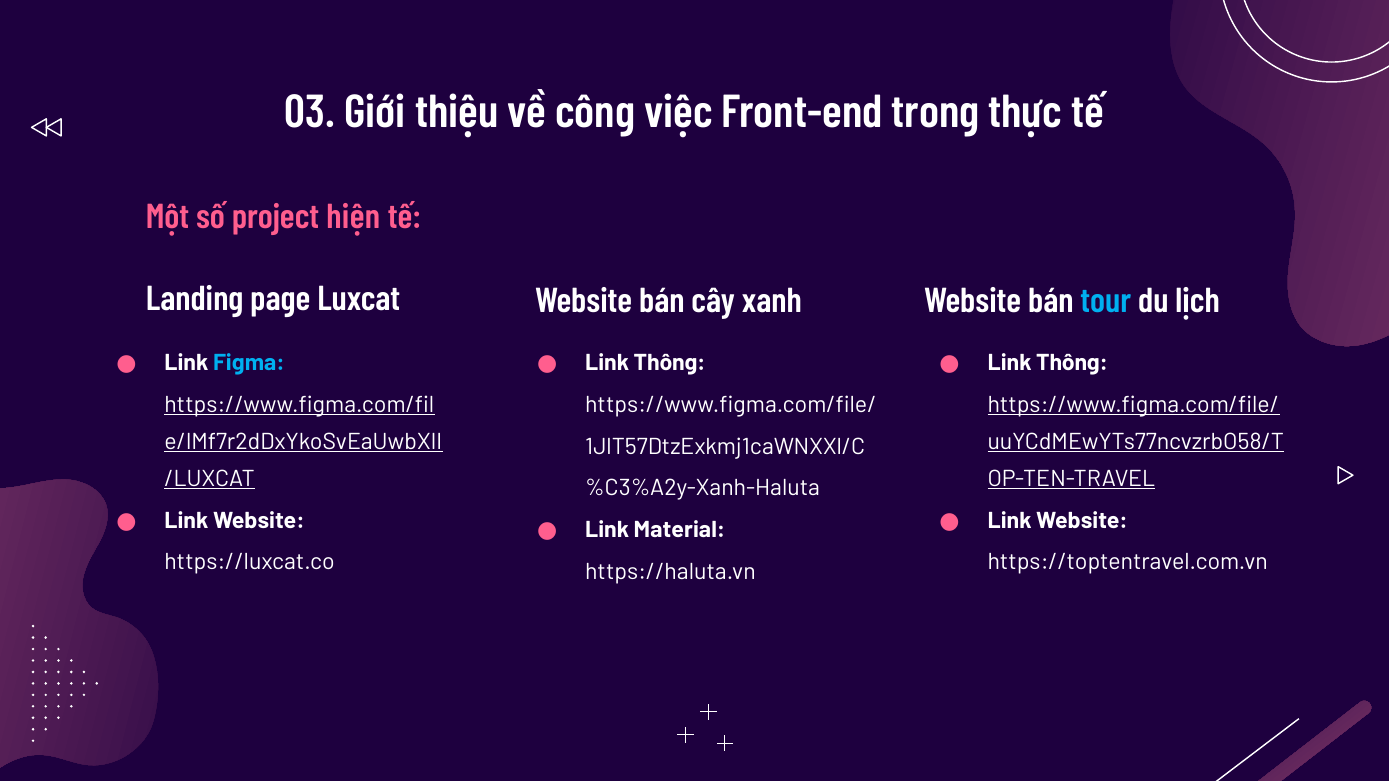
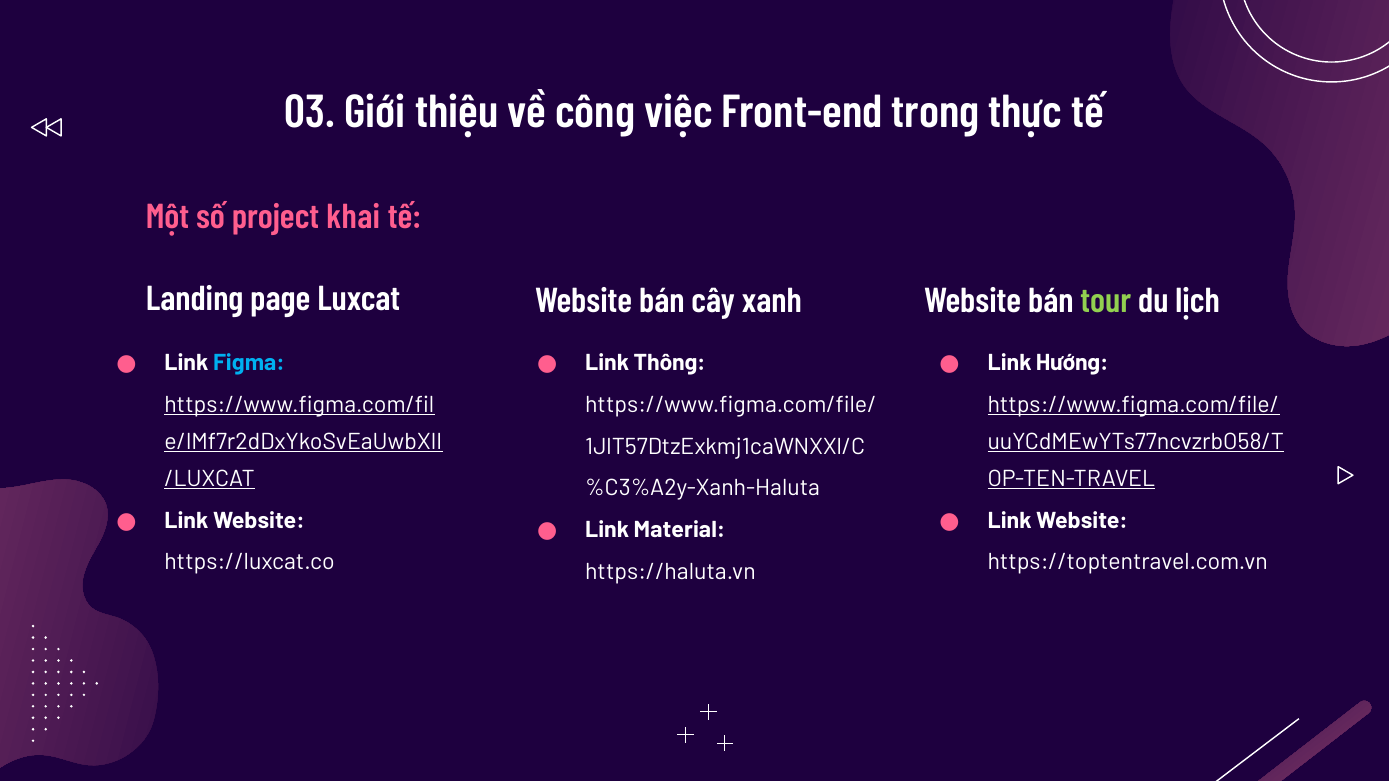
hiện: hiện -> khai (353, 217)
tour colour: light blue -> light green (1106, 302)
Thông: Thông -> Hướng (1072, 363)
